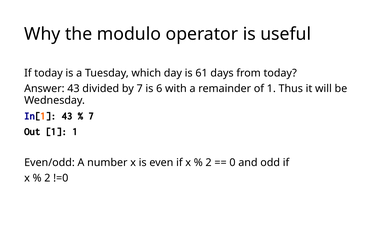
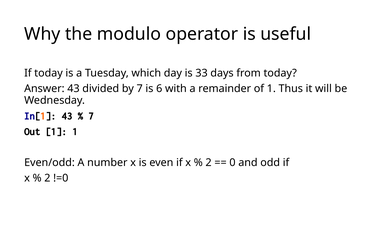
61: 61 -> 33 (202, 73)
